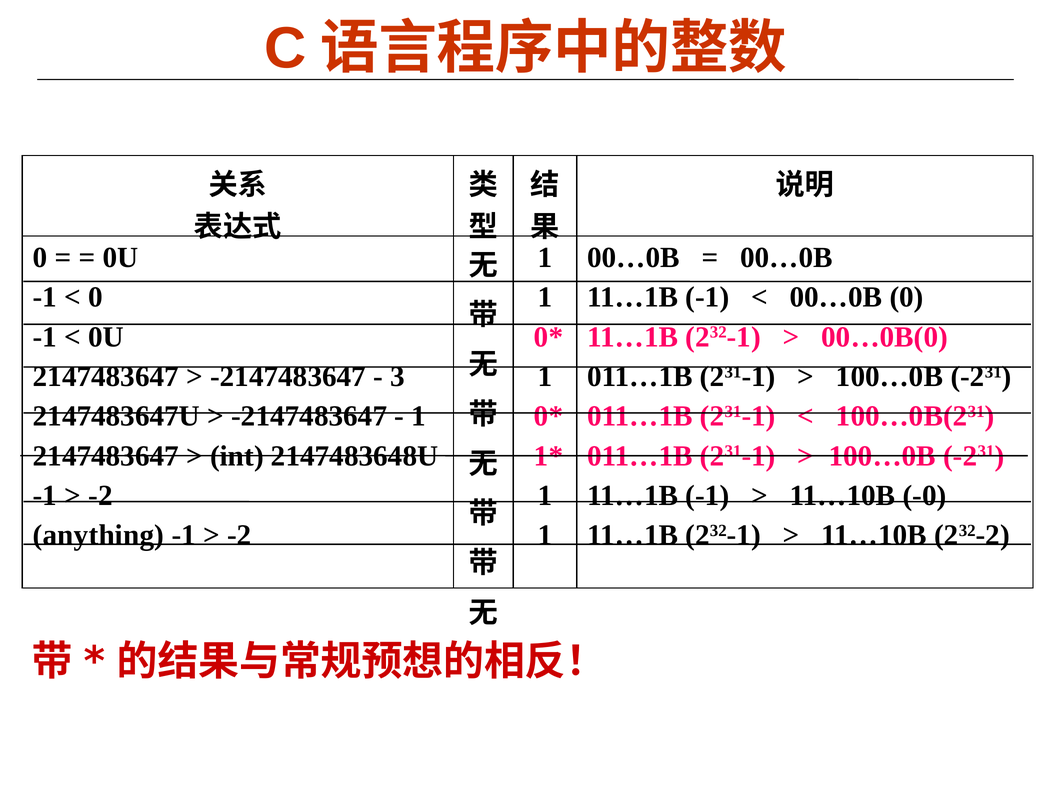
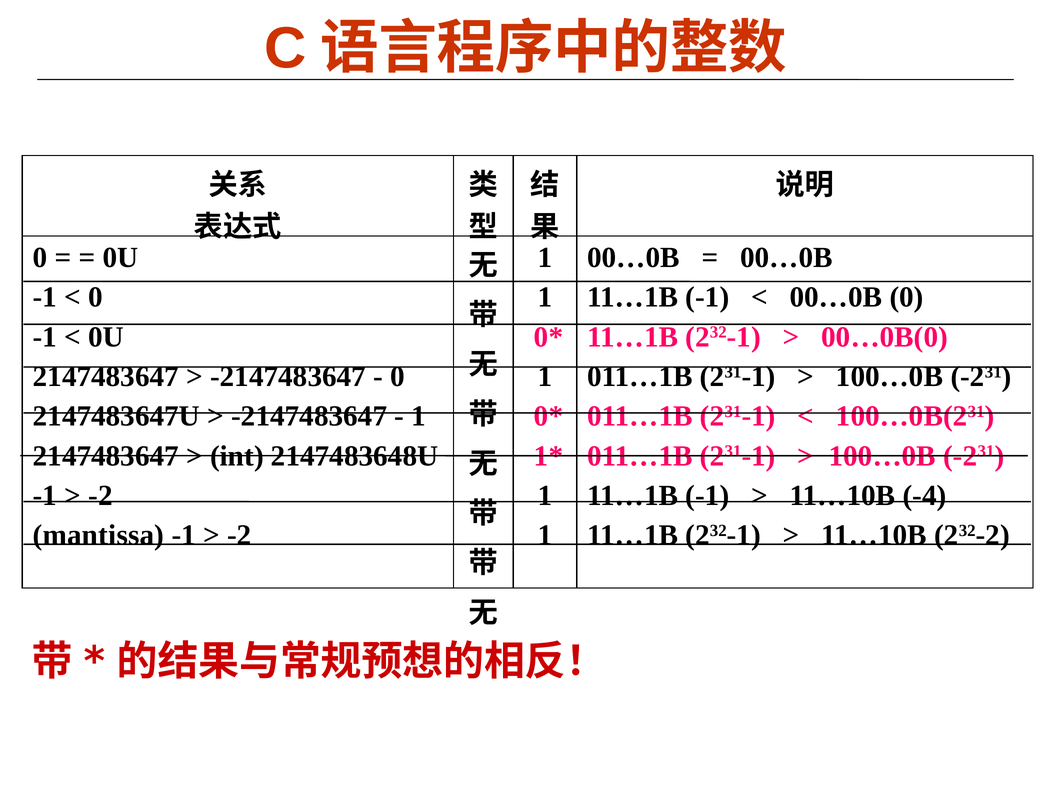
3: 3 -> 0 (398, 377)
-0: -0 -> -4 (925, 496)
anything: anything -> mantissa (98, 535)
